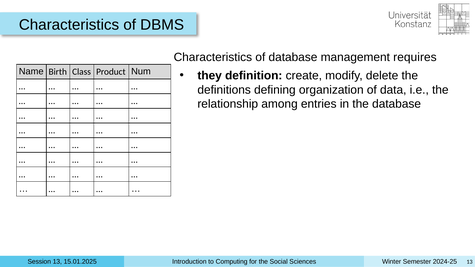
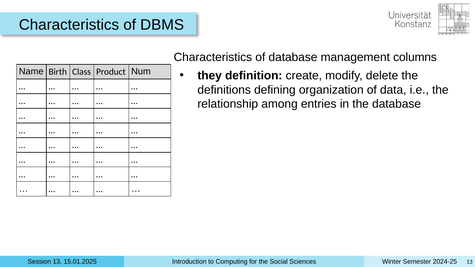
requires: requires -> columns (415, 57)
